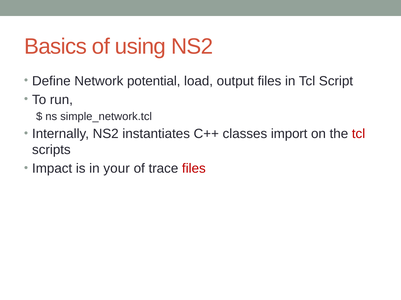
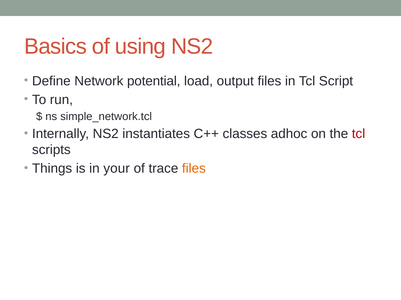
import: import -> adhoc (289, 134)
Impact: Impact -> Things (52, 169)
files colour: red -> orange (194, 169)
